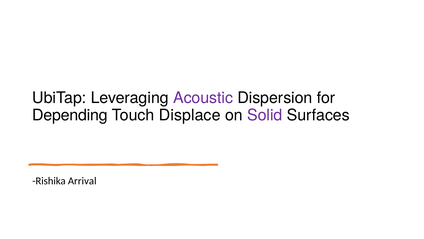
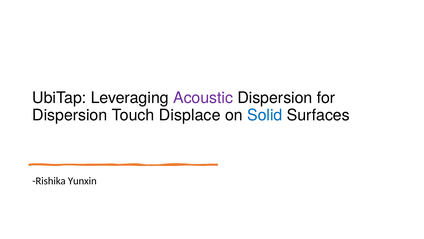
Depending: Depending -> Dispersion (70, 115)
Solid colour: purple -> blue (265, 115)
Arrival: Arrival -> Yunxin (82, 181)
